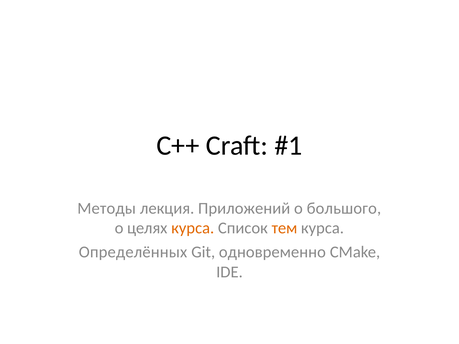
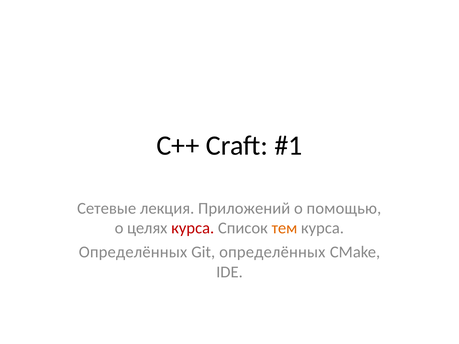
Методы: Методы -> Сетевые (107, 208)
большого: большого -> помощью (344, 208)
курса colour: orange -> red (193, 228)
Git одновременно: одновременно -> определённых (272, 252)
